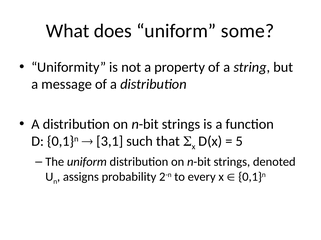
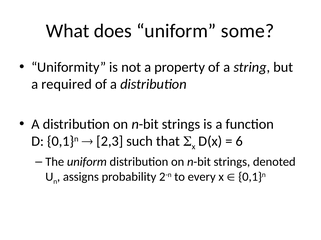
message: message -> required (67, 84)
3,1: 3,1 -> 2,3 (110, 142)
5: 5 -> 6 (239, 142)
